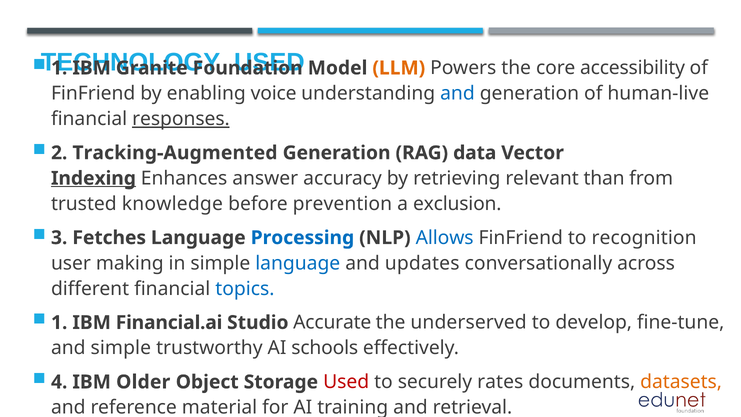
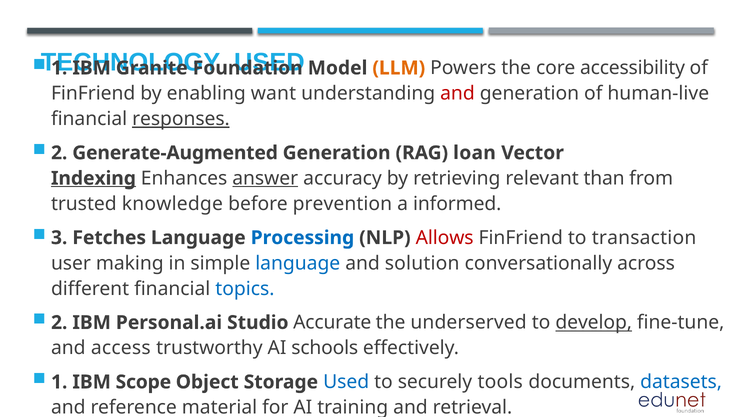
voice: voice -> want (273, 93)
and colour: blue -> red (457, 93)
Tracking-Augmented: Tracking-Augmented -> Generate-Augmented (175, 153)
data: data -> loan (475, 153)
answer underline: none -> present (265, 178)
exclusion: exclusion -> informed (457, 204)
Allows colour: blue -> red (445, 238)
recognition: recognition -> transaction (644, 238)
updates: updates -> solution (422, 263)
1: 1 -> 2 (59, 322)
Financial.ai: Financial.ai -> Personal.ai (169, 322)
develop underline: none -> present (594, 322)
and simple: simple -> access (121, 348)
4: 4 -> 1 (59, 382)
Older: Older -> Scope (143, 382)
Used colour: red -> blue (346, 382)
rates: rates -> tools (500, 382)
datasets colour: orange -> blue (681, 382)
